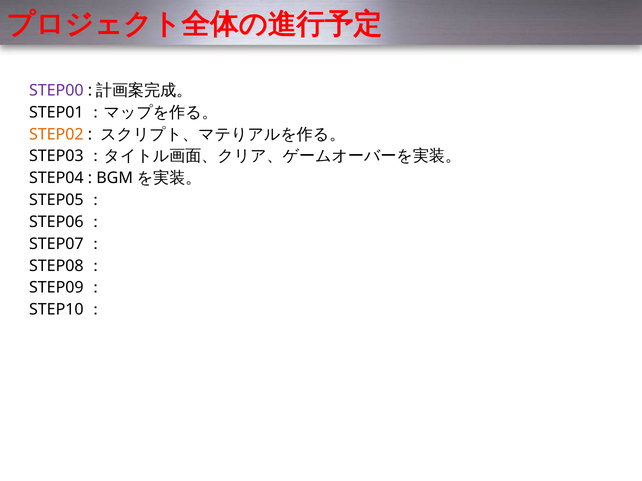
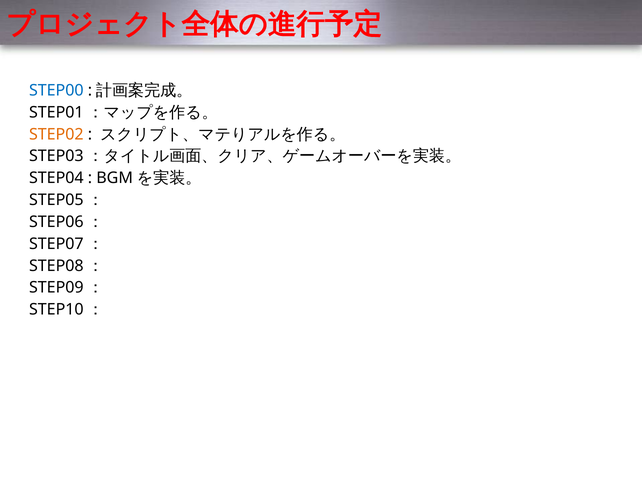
STEP00 colour: purple -> blue (56, 90)
